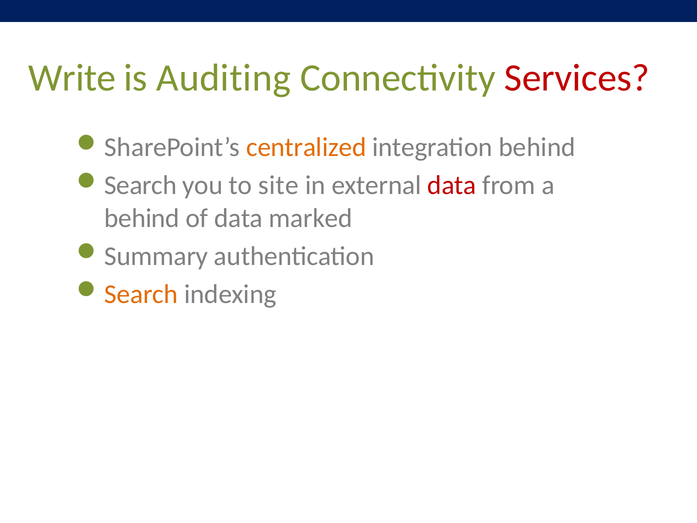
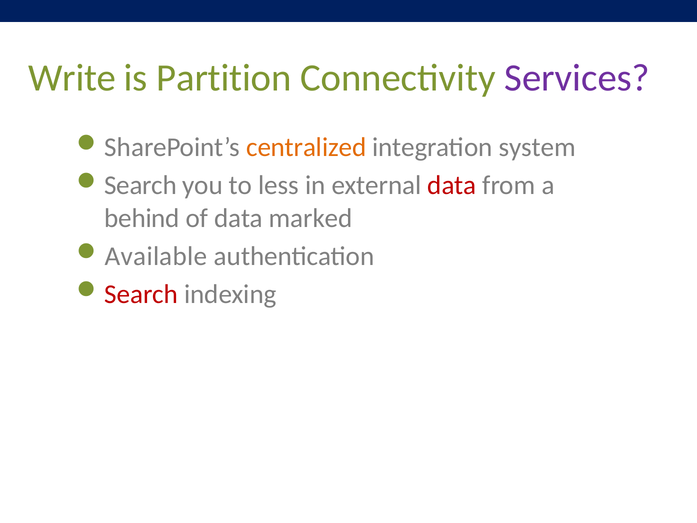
Auditing: Auditing -> Partition (224, 78)
Services colour: red -> purple (577, 78)
integration behind: behind -> system (537, 147)
site: site -> less (279, 185)
Summary: Summary -> Available (156, 256)
Search colour: orange -> red (141, 294)
